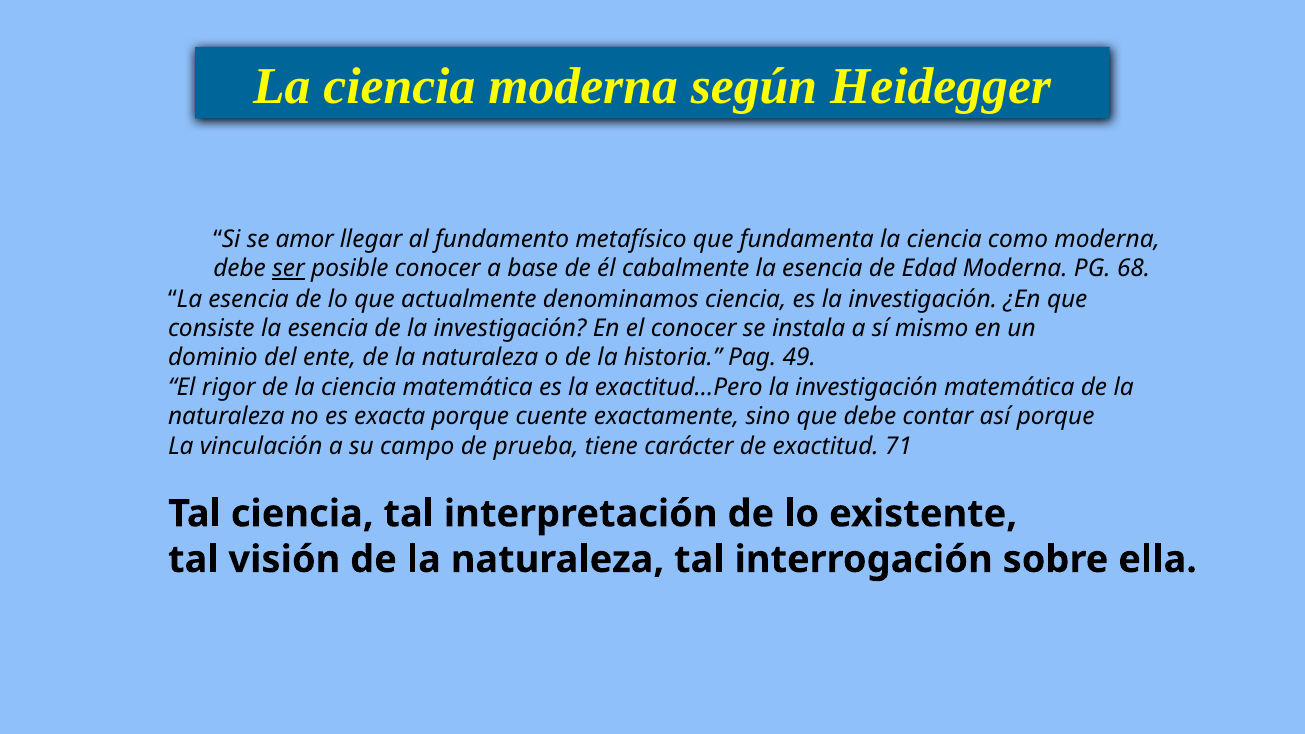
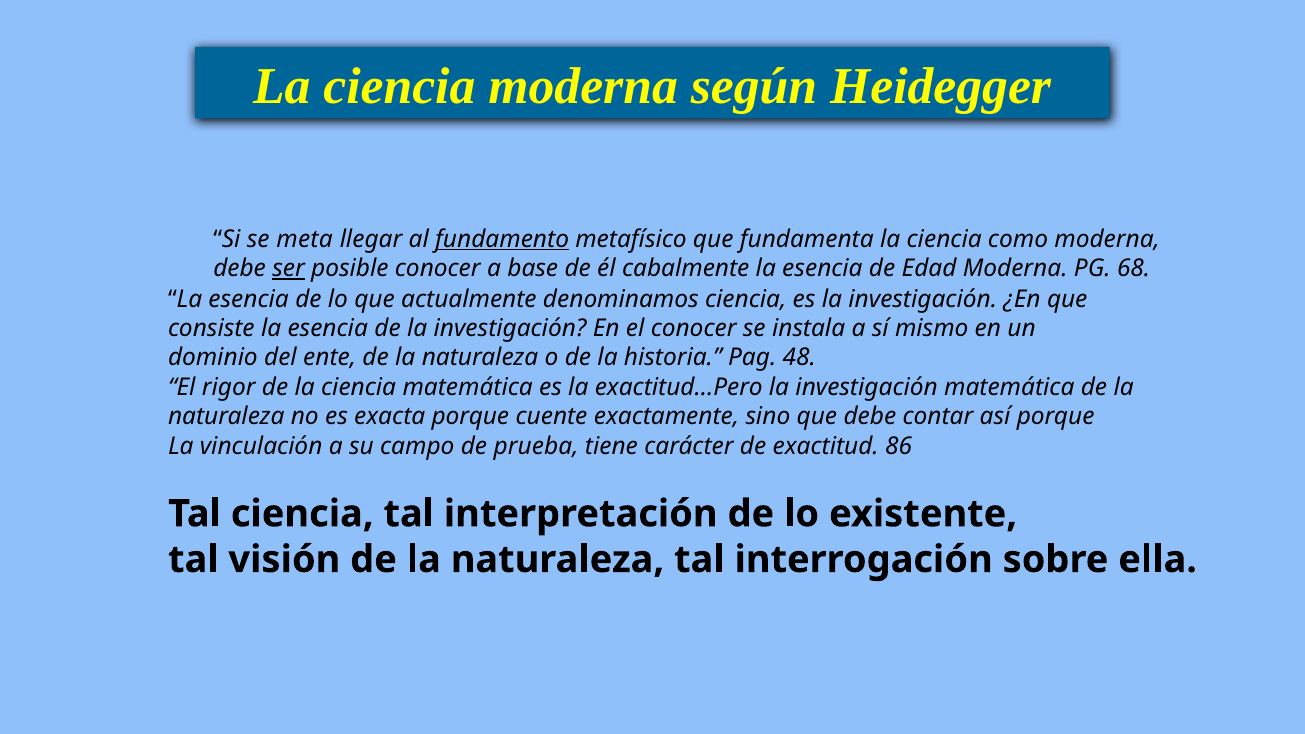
amor: amor -> meta (305, 239)
fundamento underline: none -> present (502, 239)
49: 49 -> 48 (799, 358)
71: 71 -> 86 (899, 446)
